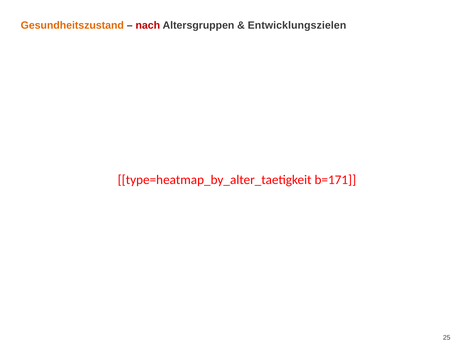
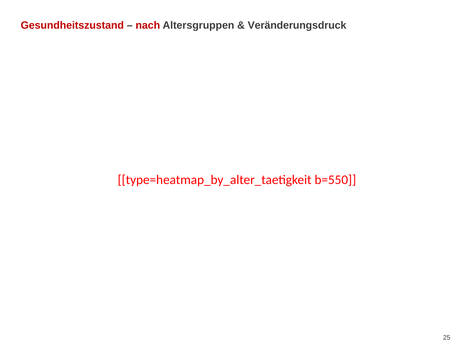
Gesundheitszustand colour: orange -> red (72, 25)
Entwicklungszielen: Entwicklungszielen -> Veränderungsdruck (297, 25)
b=171: b=171 -> b=550 (335, 180)
